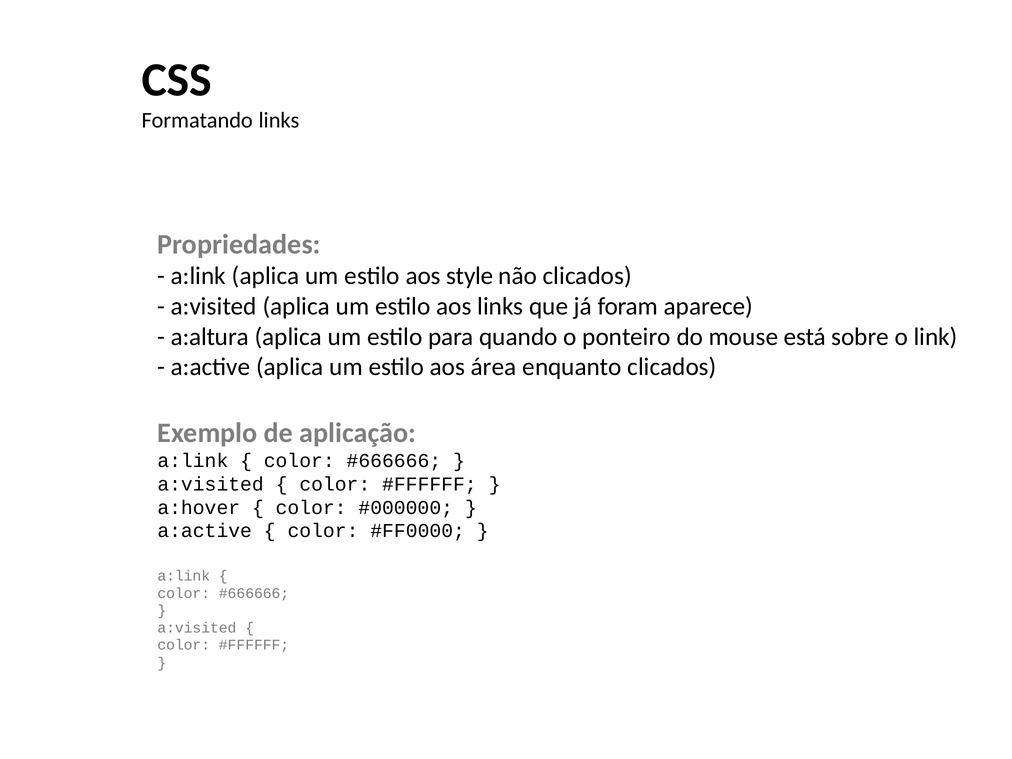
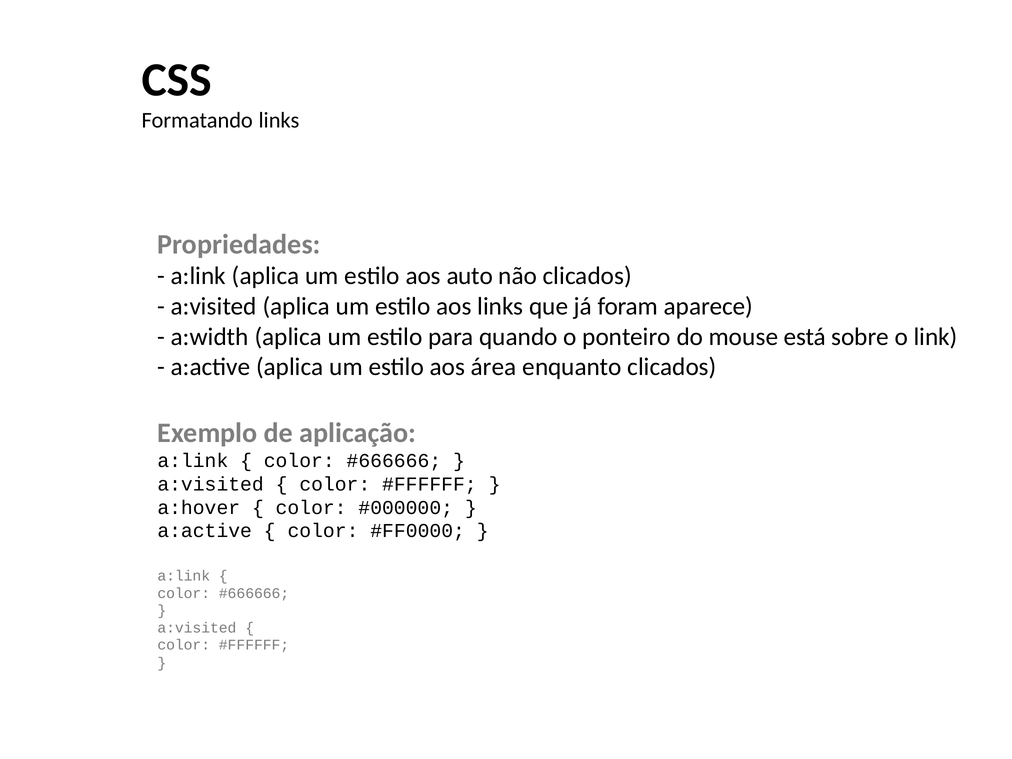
style: style -> auto (470, 276)
a:altura: a:altura -> a:width (210, 337)
